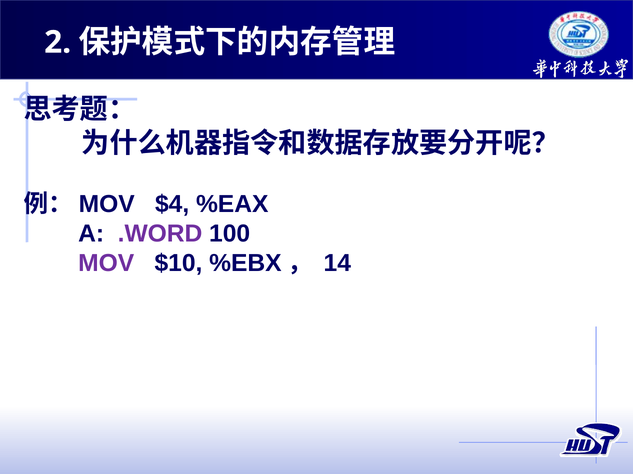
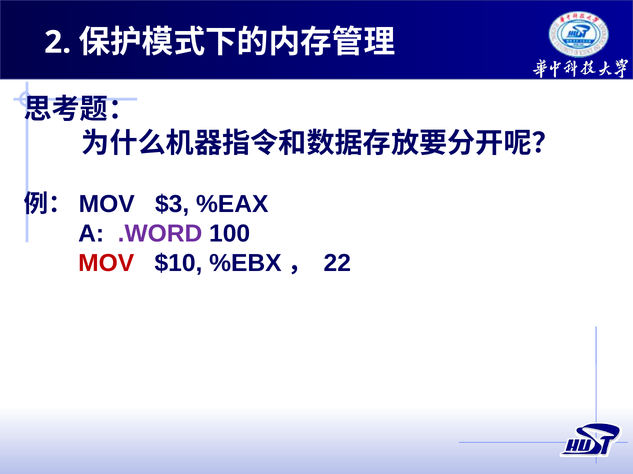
$4: $4 -> $3 (172, 205)
MOV colour: purple -> red (106, 264)
14: 14 -> 22 (337, 264)
